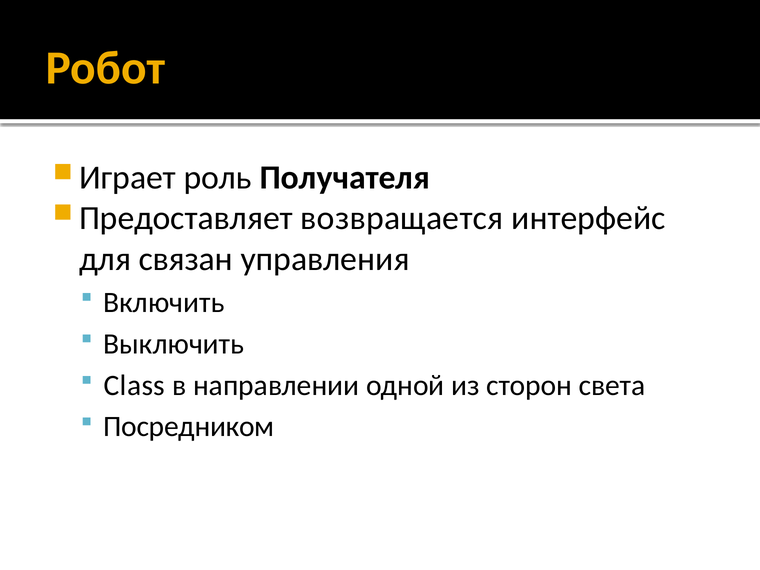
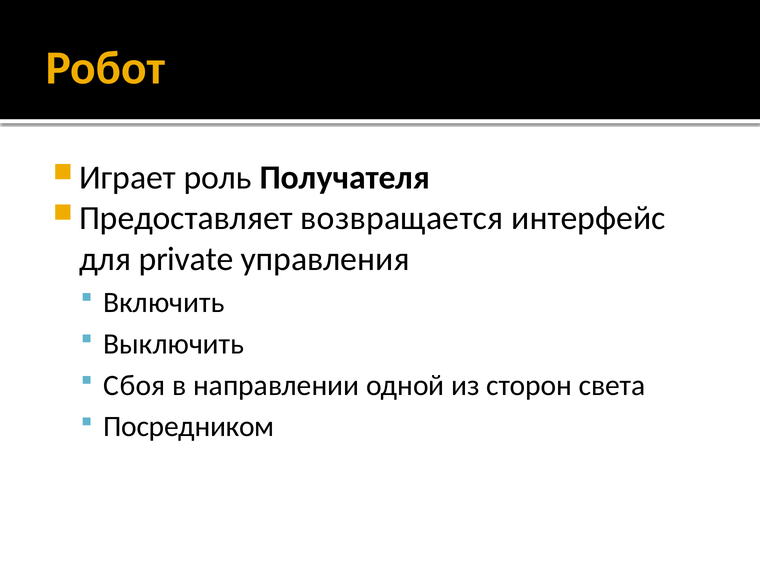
связан: связан -> private (186, 259)
Class: Class -> Сбоя (134, 385)
